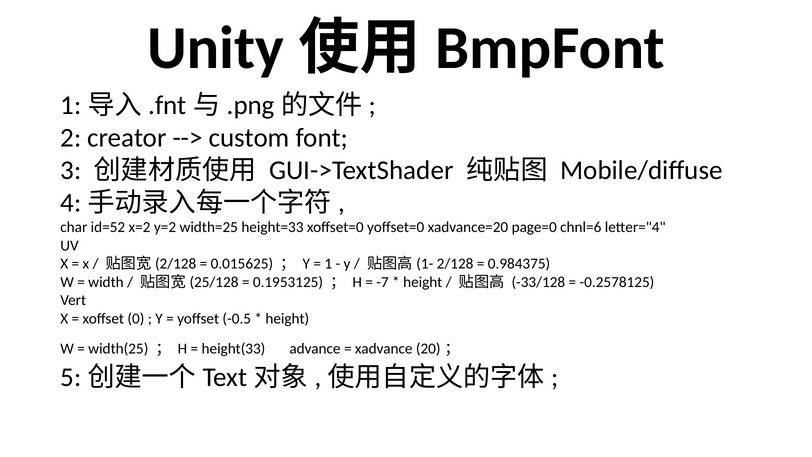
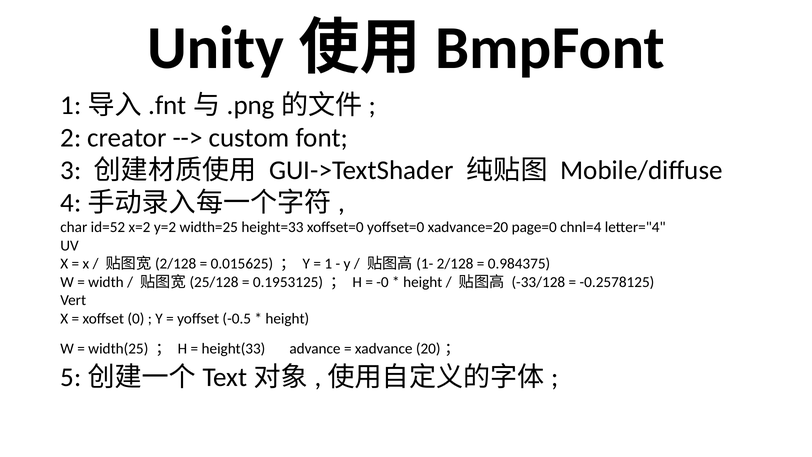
chnl=6: chnl=6 -> chnl=4 (581, 227)
-7: -7 -> -0 (382, 282)
